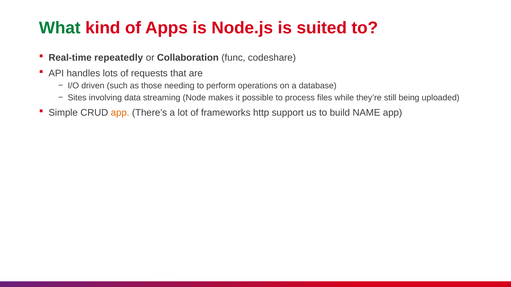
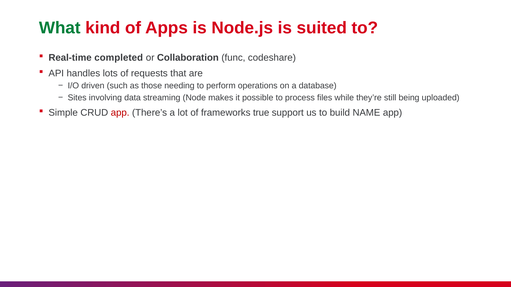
repeatedly: repeatedly -> completed (119, 58)
app colour: orange -> red (120, 113)
http: http -> true (261, 113)
